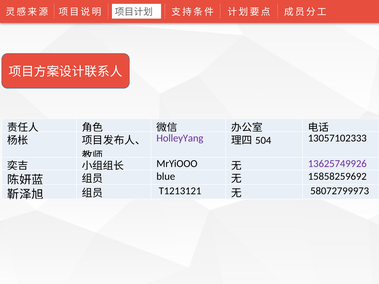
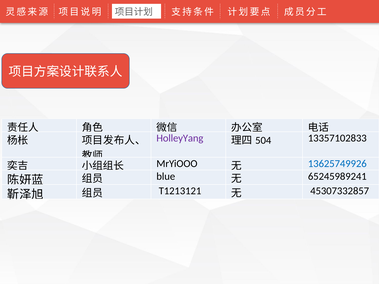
13057102333: 13057102333 -> 13357102833 (337, 138)
13625749926 colour: purple -> blue (337, 164)
15858259692: 15858259692 -> 65245989241 (337, 177)
58072799973: 58072799973 -> 45307332857 (340, 191)
